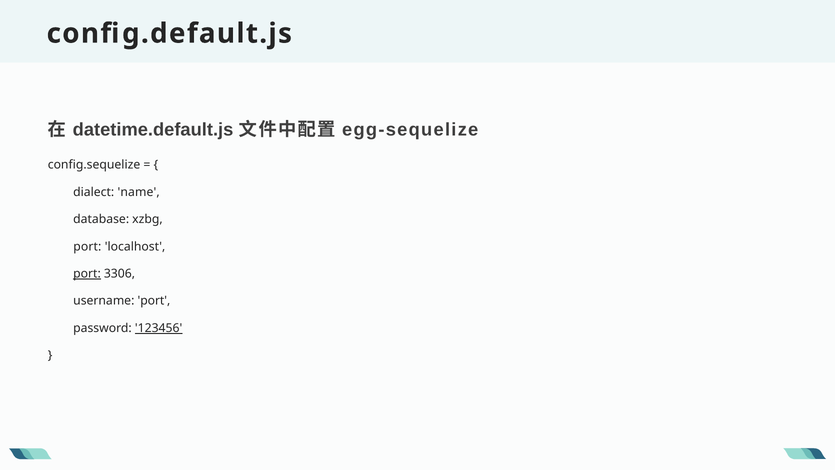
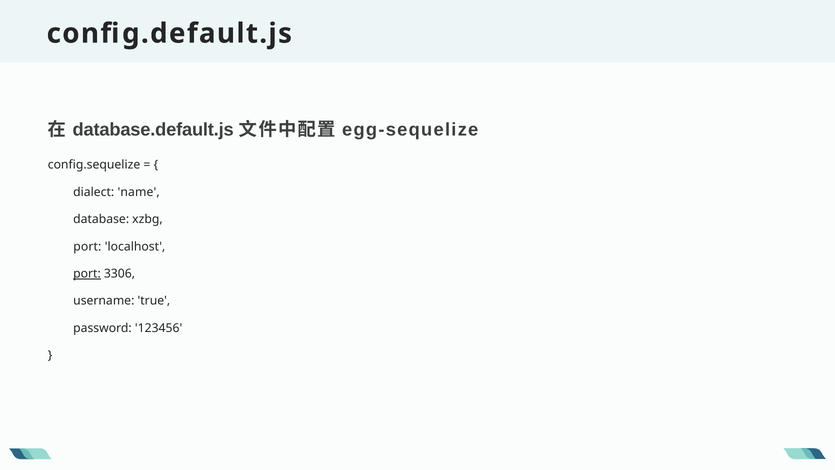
datetime.default.js: datetime.default.js -> database.default.js (153, 130)
username port: port -> true (154, 301)
123456 underline: present -> none (159, 328)
